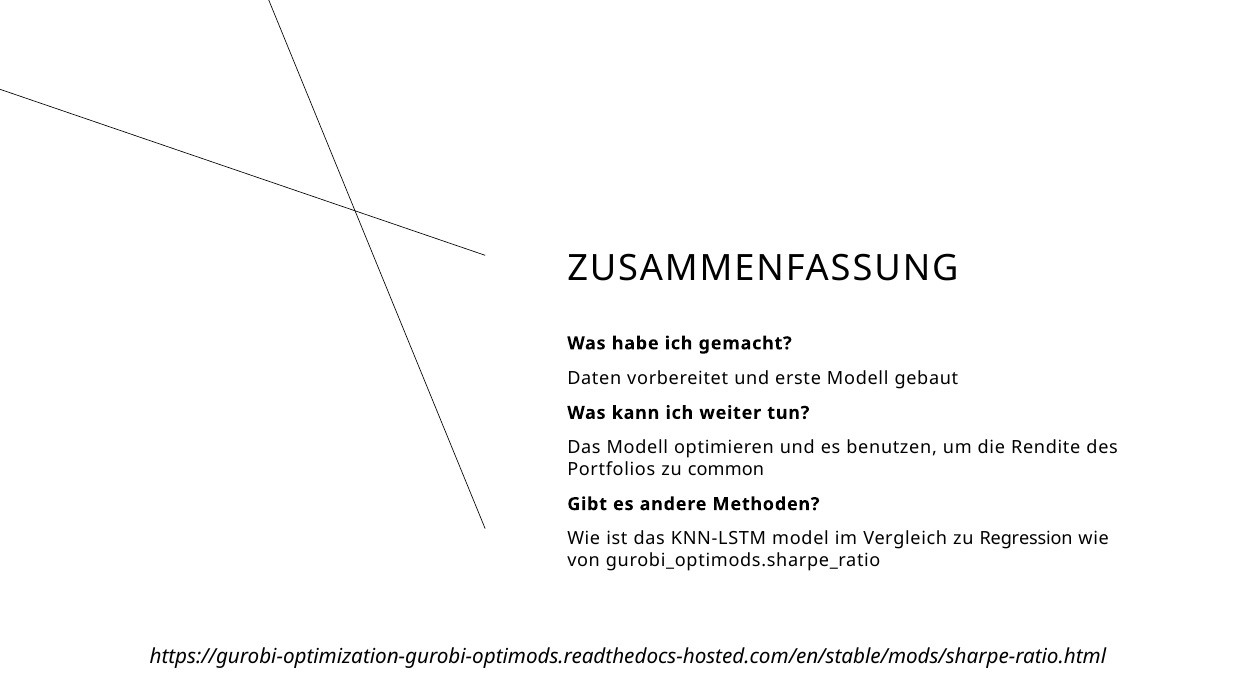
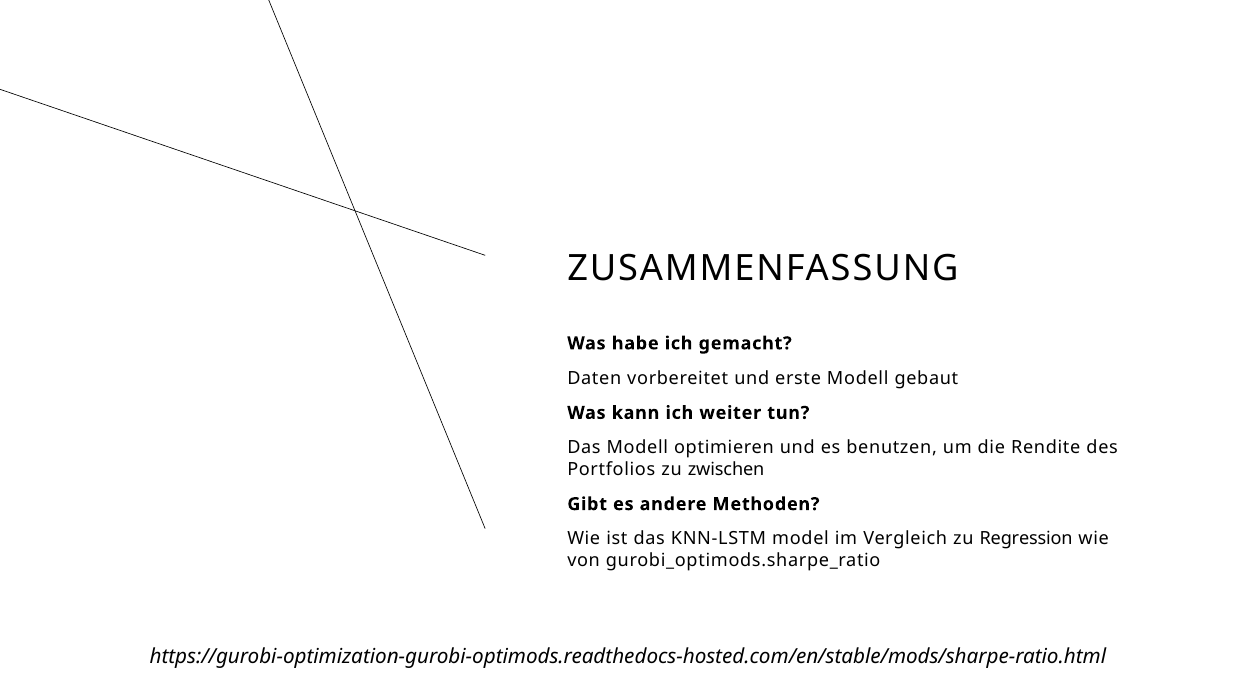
common: common -> zwischen (726, 469)
